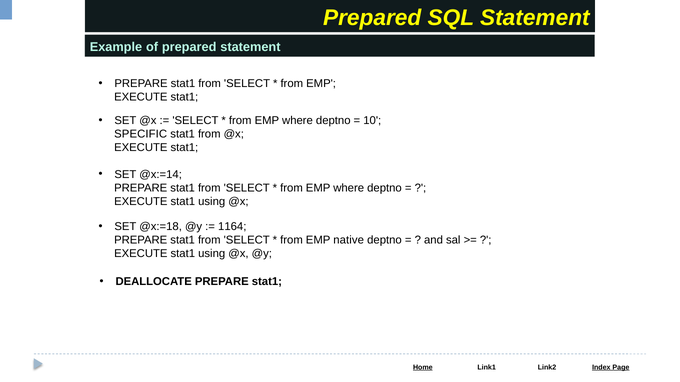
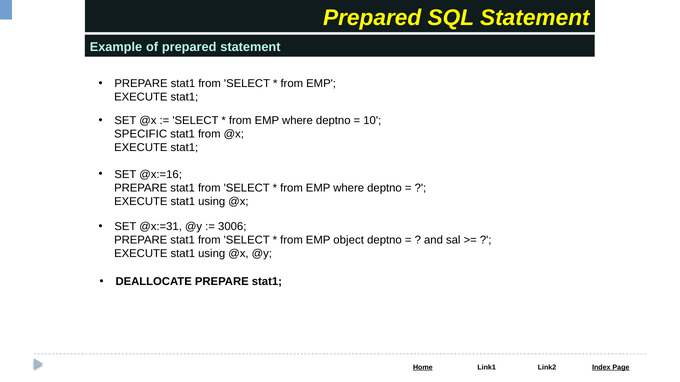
@x:=14: @x:=14 -> @x:=16 (161, 175)
@x:=18: @x:=18 -> @x:=31 (161, 227)
1164: 1164 -> 3006 (232, 227)
native: native -> object (349, 240)
